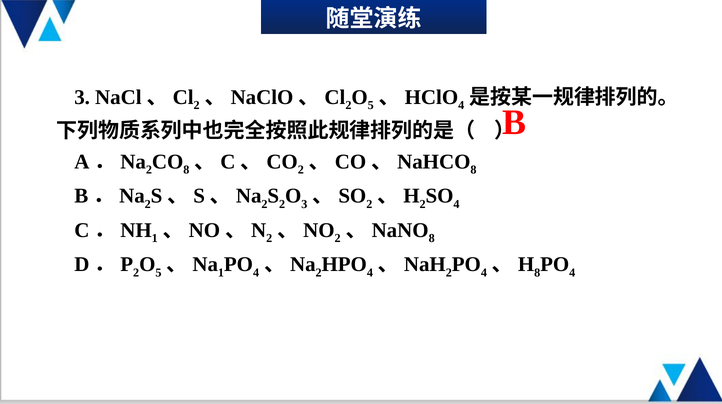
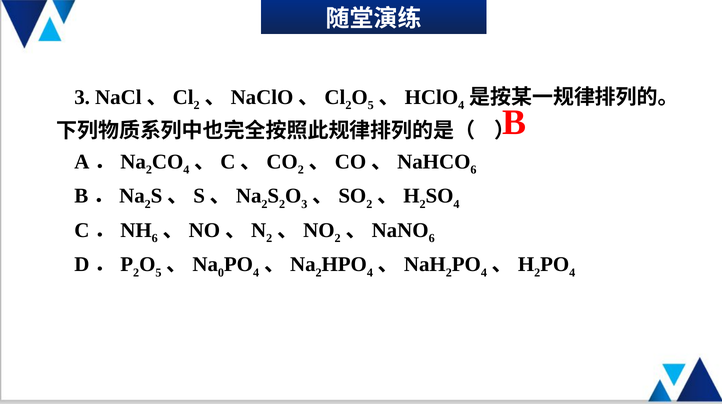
8: 8 -> 4 (186, 170)
8: 8 -> 6 (473, 170)
1: 1 -> 6 (155, 239)
8: 8 -> 6 (432, 239)
1: 1 -> 0 (221, 273)
8: 8 -> 2 (537, 273)
